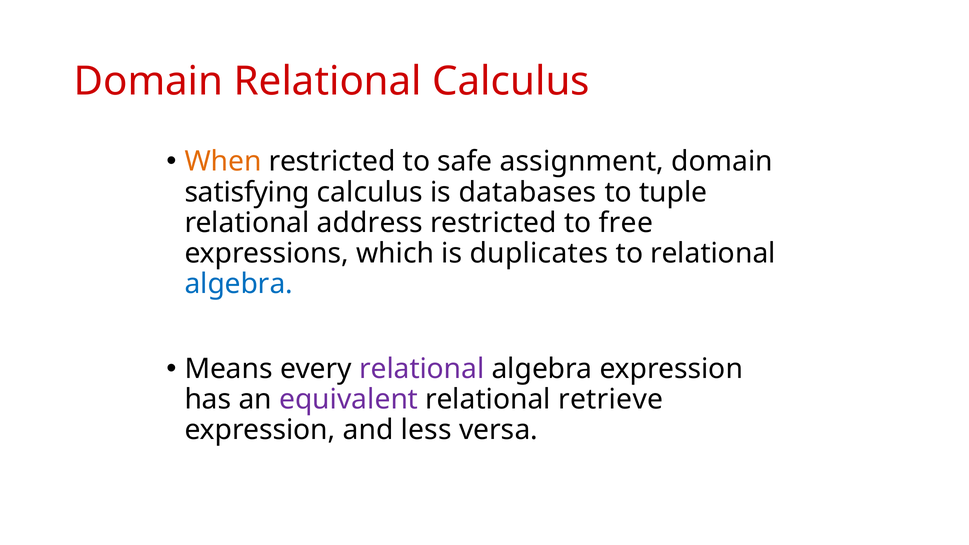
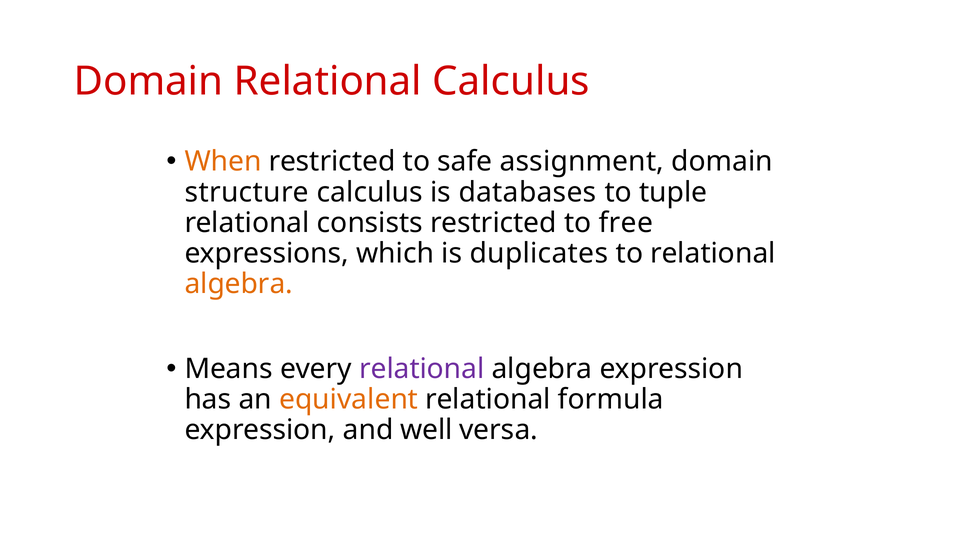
satisfying: satisfying -> structure (247, 192)
address: address -> consists (370, 223)
algebra colour: blue -> orange (239, 284)
equivalent colour: purple -> orange (349, 400)
retrieve: retrieve -> formula (611, 400)
less: less -> well (426, 430)
